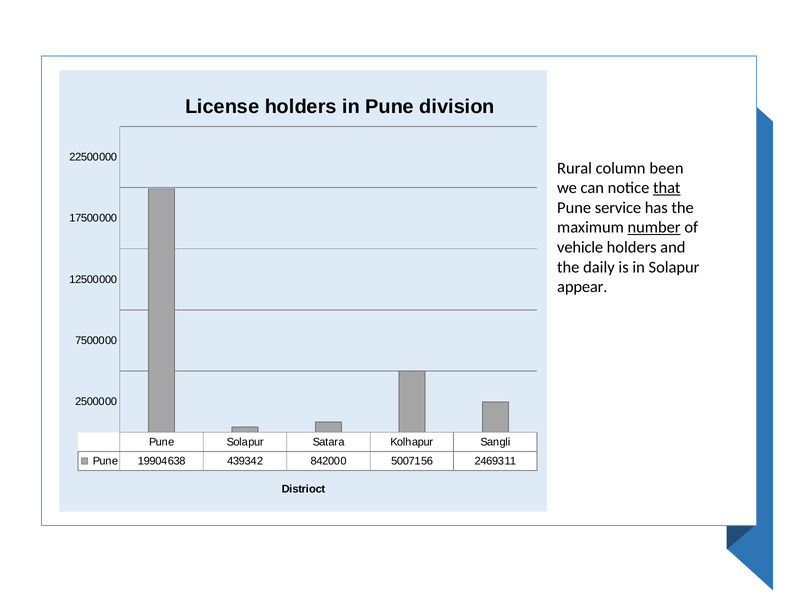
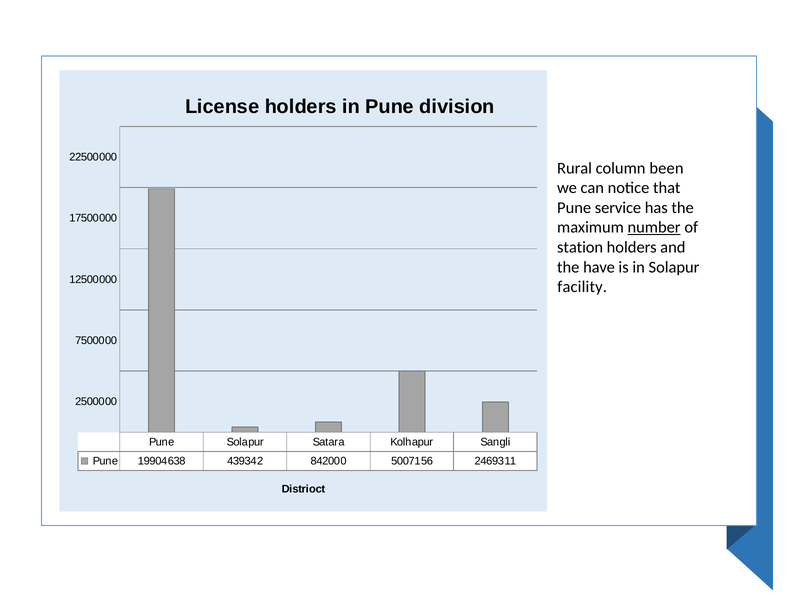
that underline: present -> none (667, 188)
vehicle: vehicle -> station (580, 248)
daily: daily -> have (599, 267)
appear: appear -> facility (582, 287)
